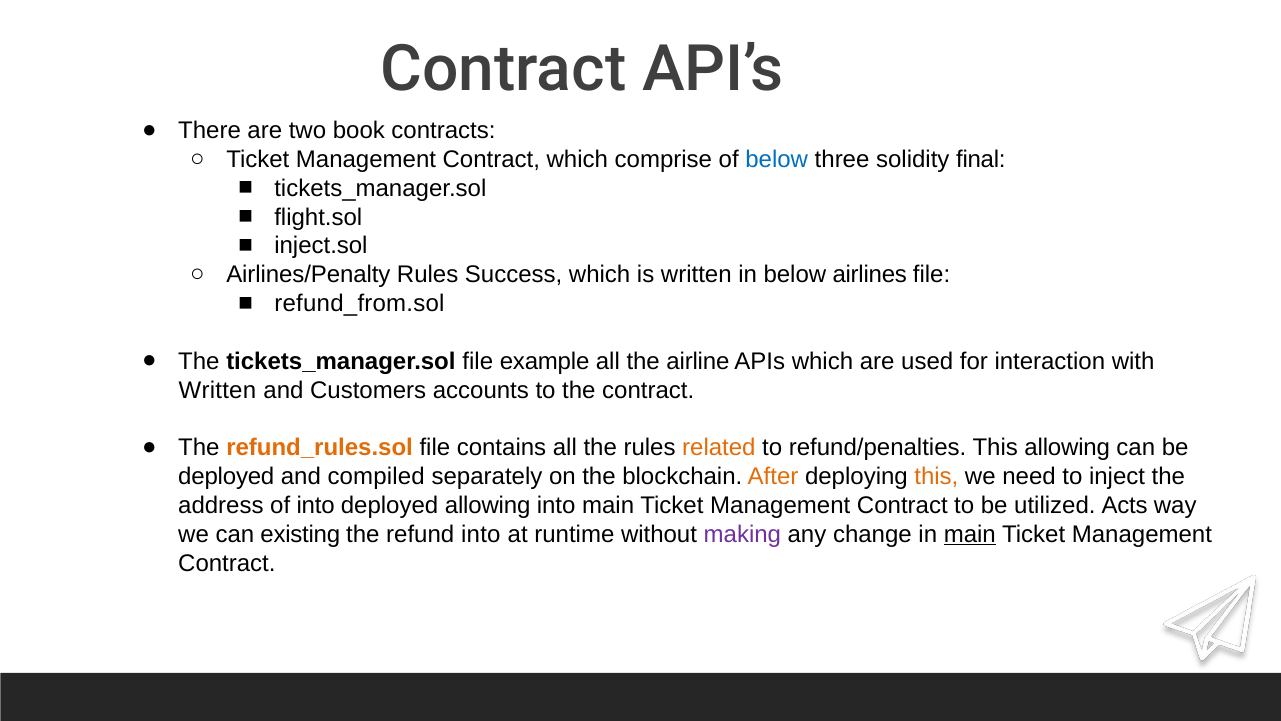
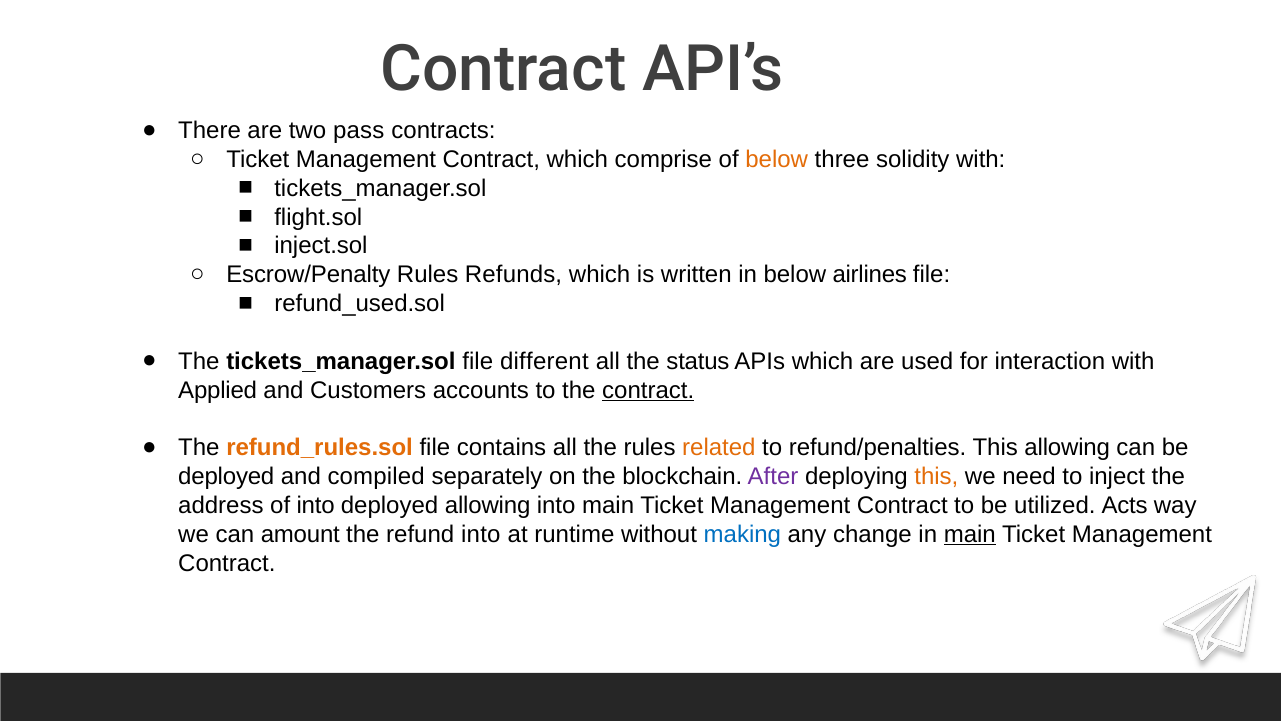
book: book -> pass (359, 130)
below colour: blue -> orange (777, 159)
solidity final: final -> with (981, 159)
Airlines/Penalty: Airlines/Penalty -> Escrow/Penalty (308, 275)
Success: Success -> Refunds (514, 275)
refund_from.sol: refund_from.sol -> refund_used.sol (360, 303)
example: example -> different (544, 361)
airline: airline -> status (698, 361)
Written: Written -> Applied (218, 390)
contract underline: none -> present (648, 390)
After colour: orange -> purple (773, 476)
existing: existing -> amount (300, 534)
making colour: purple -> blue (742, 534)
